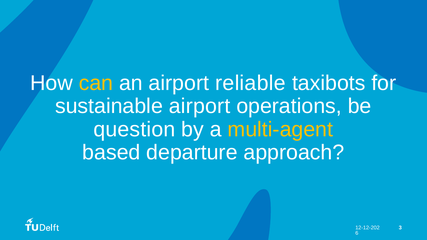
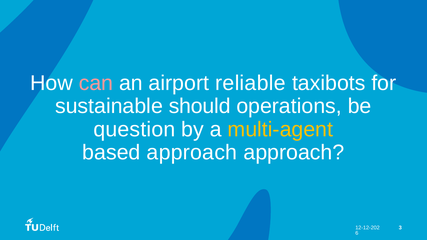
can colour: yellow -> pink (96, 83)
sustainable airport: airport -> should (200, 106)
based departure: departure -> approach (192, 153)
